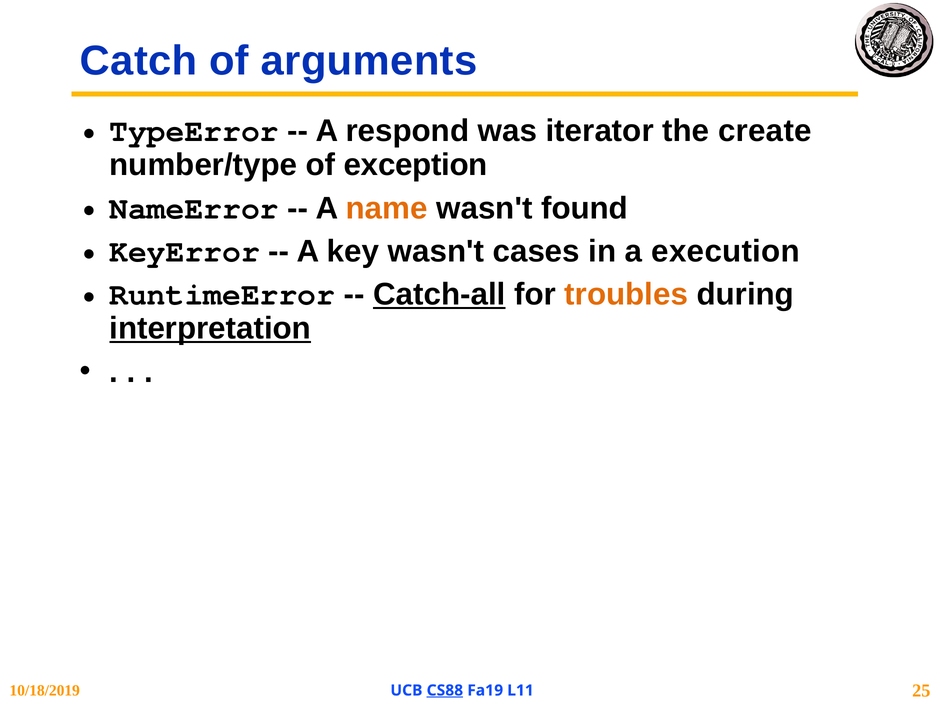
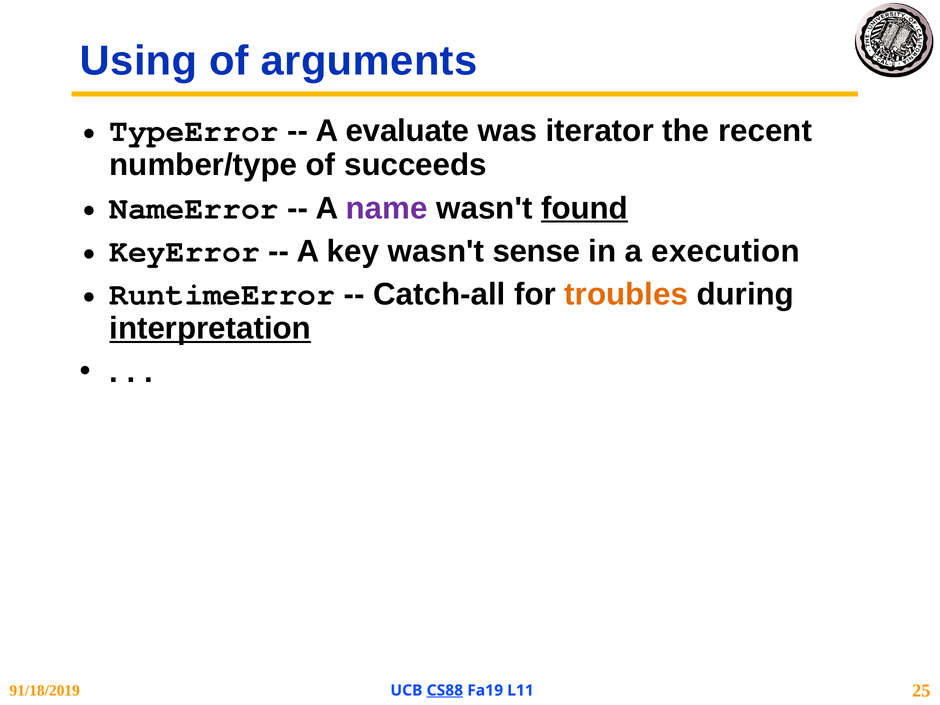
Catch: Catch -> Using (139, 61)
respond: respond -> evaluate (408, 131)
create: create -> recent (765, 131)
exception: exception -> succeeds (415, 165)
name colour: orange -> purple (387, 208)
found underline: none -> present (585, 208)
cases: cases -> sense (536, 251)
Catch-all underline: present -> none (439, 295)
10/18/2019: 10/18/2019 -> 91/18/2019 (45, 690)
